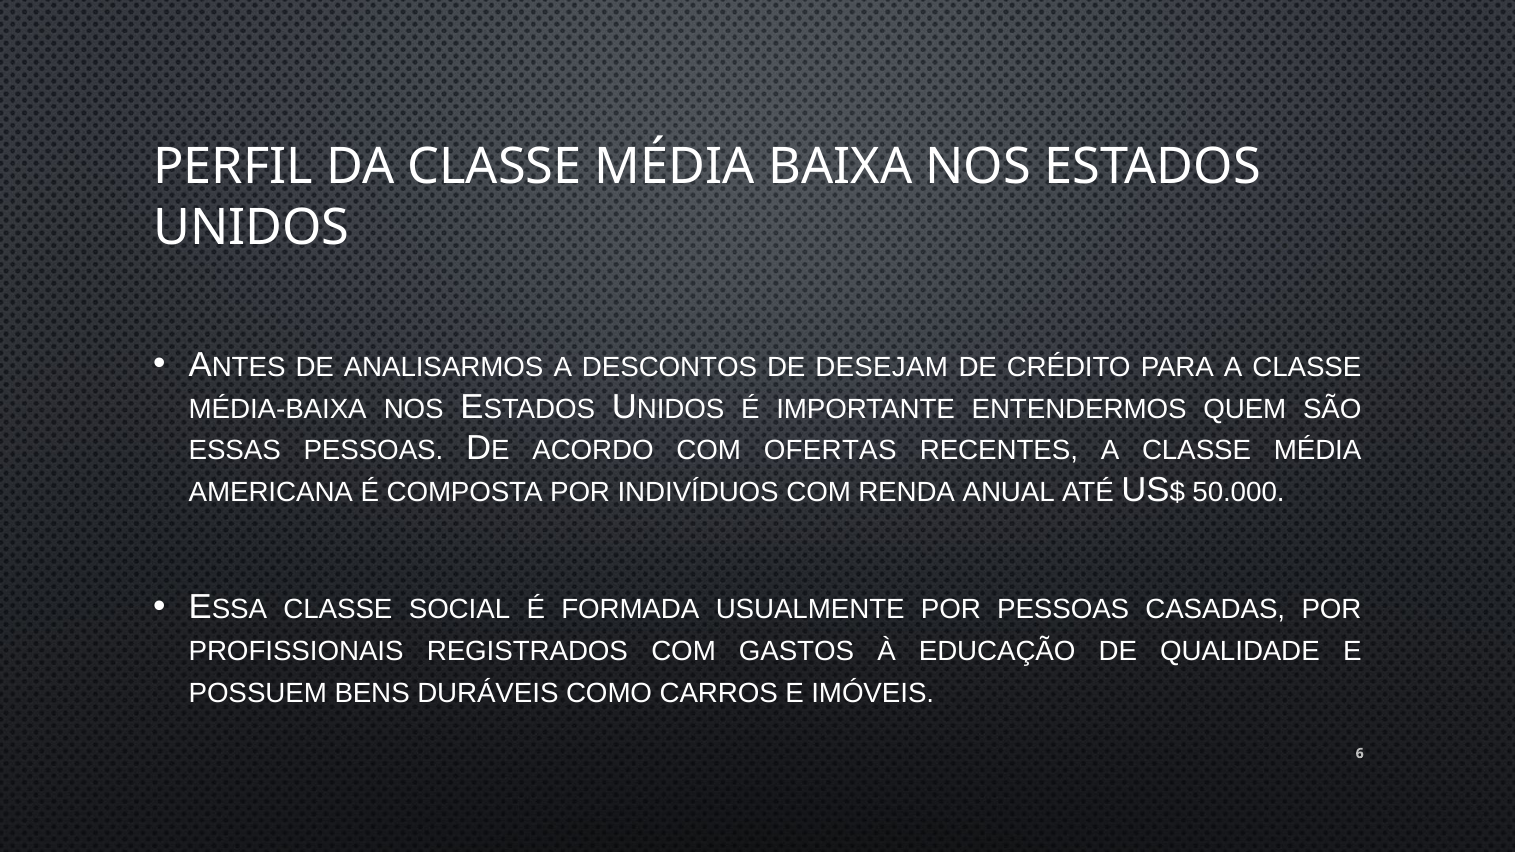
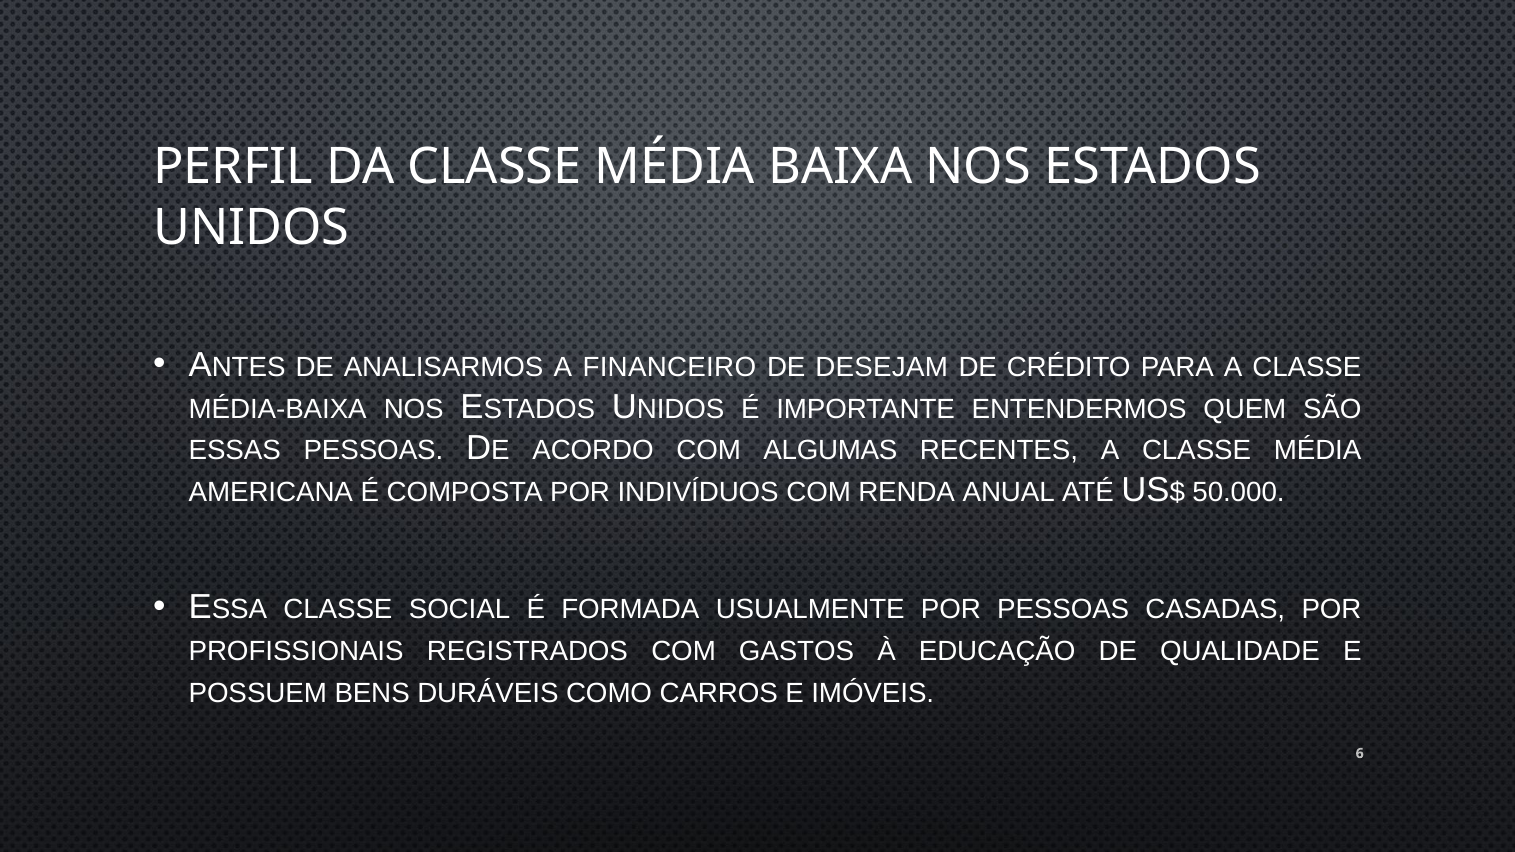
DESCONTOS: DESCONTOS -> FINANCEIRO (669, 367)
OFERTAS: OFERTAS -> ALGUMAS (830, 451)
